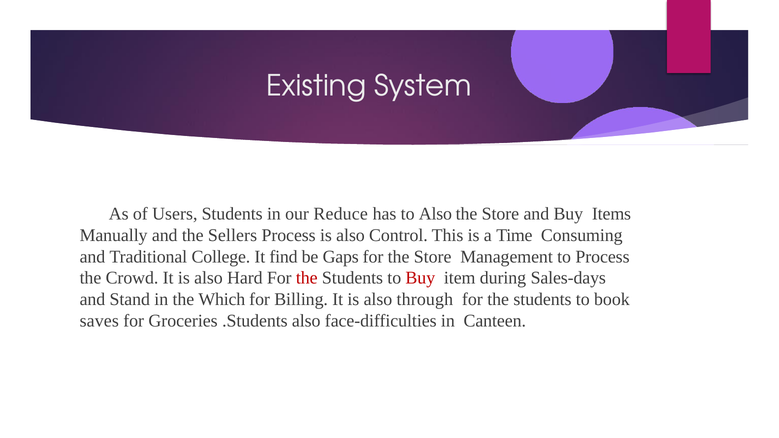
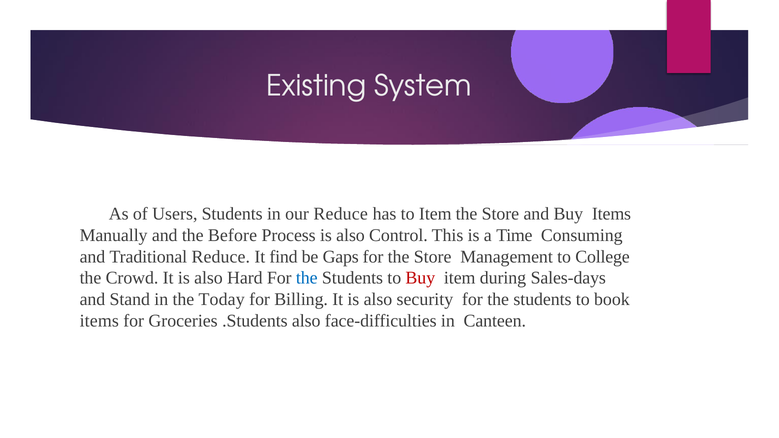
to Also: Also -> Item (435, 214)
Sellers: Sellers -> Before (232, 235)
Traditional College: College -> Reduce (221, 257)
to Process: Process -> College (603, 257)
the colour: red -> blue (307, 278)
Which: Which -> Today (222, 300)
through: through -> security (425, 300)
saves: saves -> items (99, 321)
